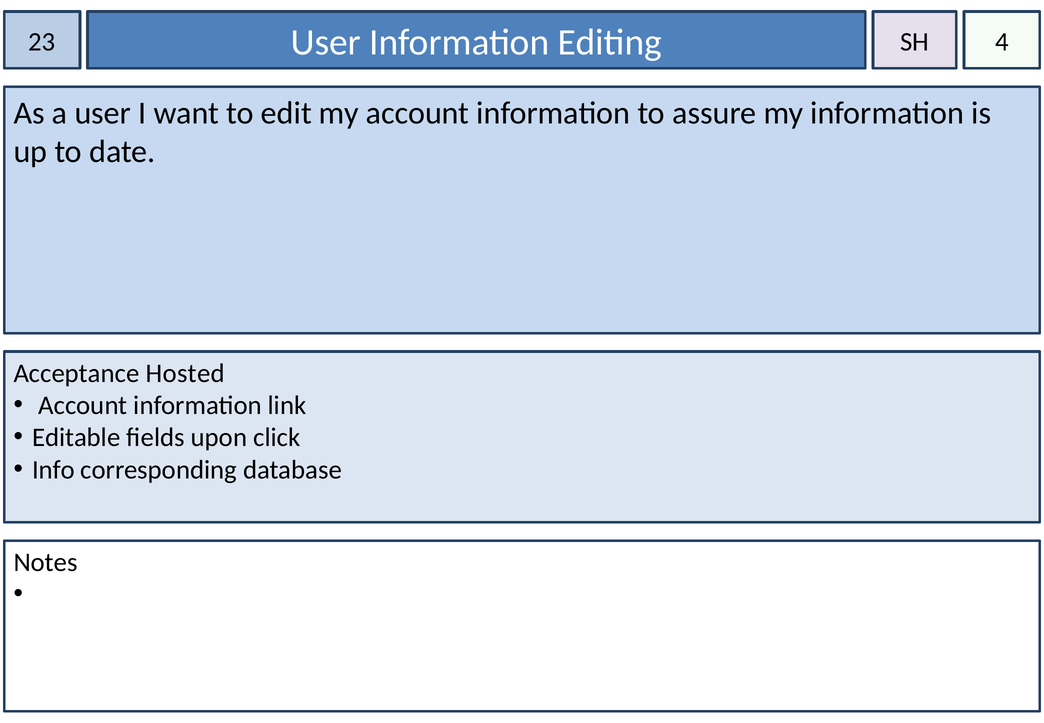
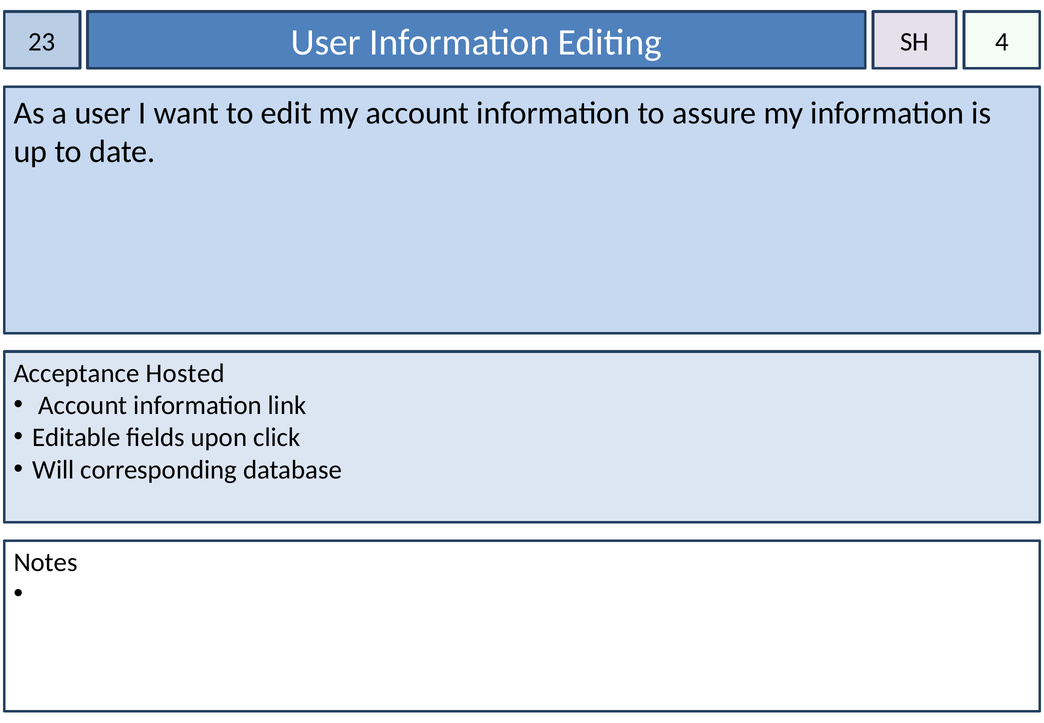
Info: Info -> Will (53, 470)
